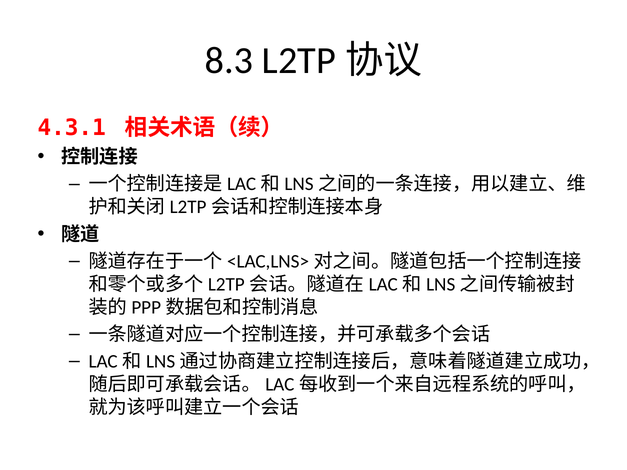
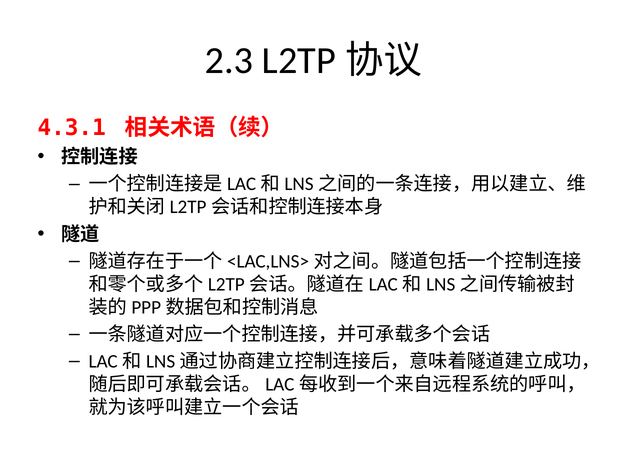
8.3: 8.3 -> 2.3 (229, 61)
